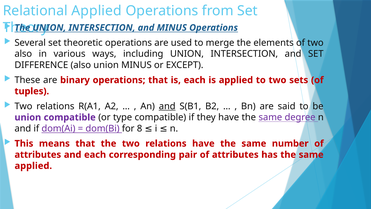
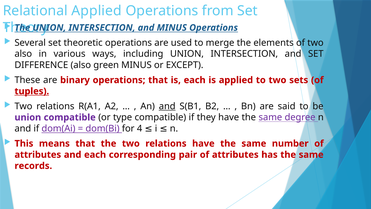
also union: union -> green (106, 65)
tuples underline: none -> present (32, 91)
8: 8 -> 4 (140, 128)
applied: applied -> records (33, 166)
